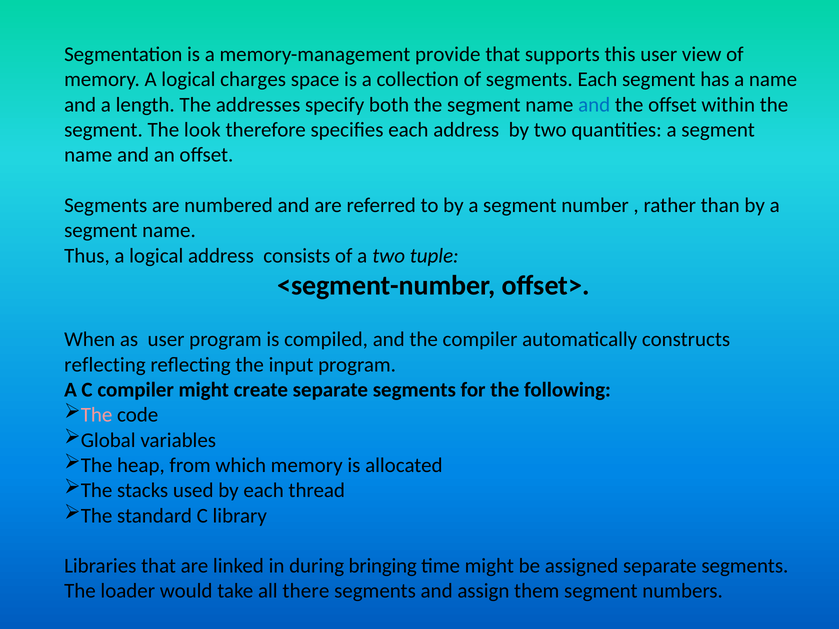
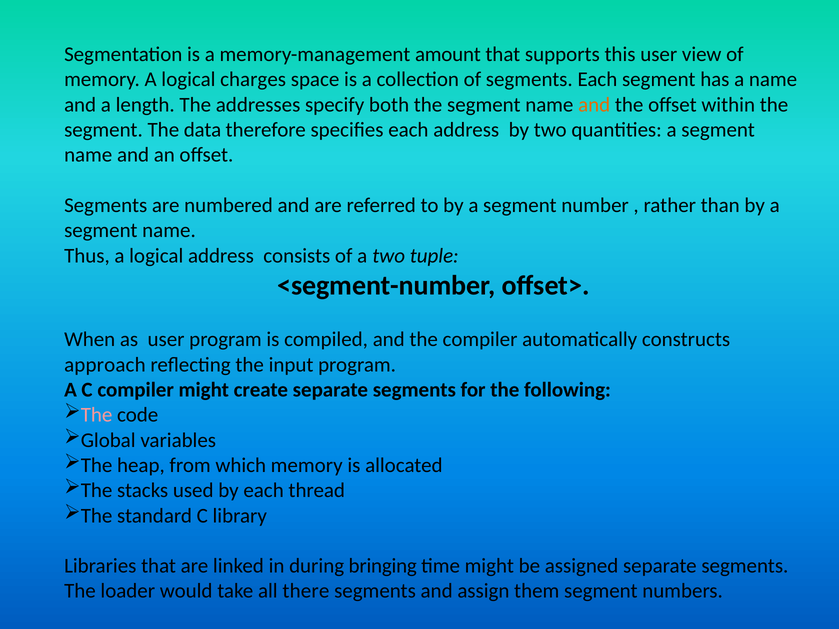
provide: provide -> amount (448, 54)
and colour: blue -> orange (594, 105)
look: look -> data (203, 130)
reflecting: reflecting -> approach (105, 365)
